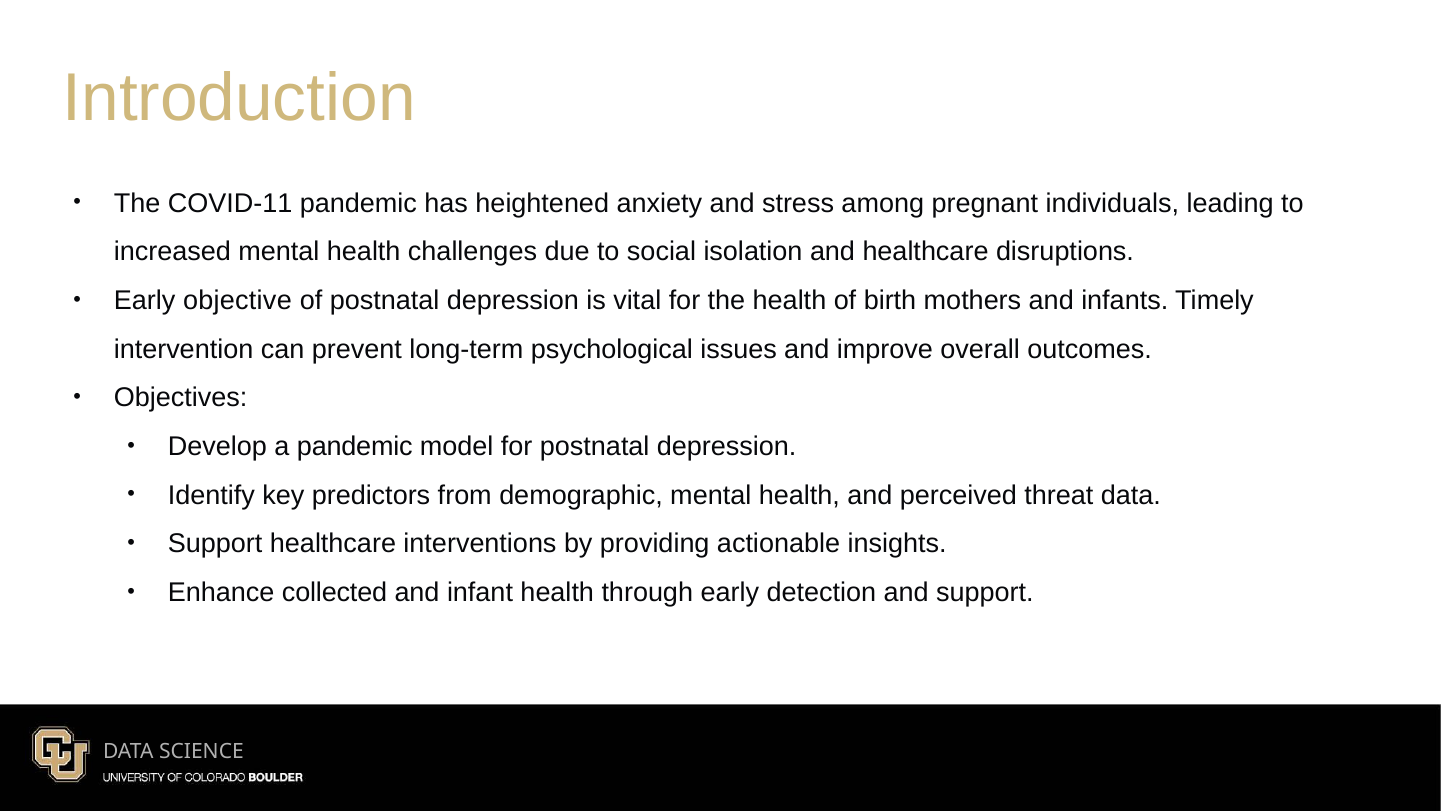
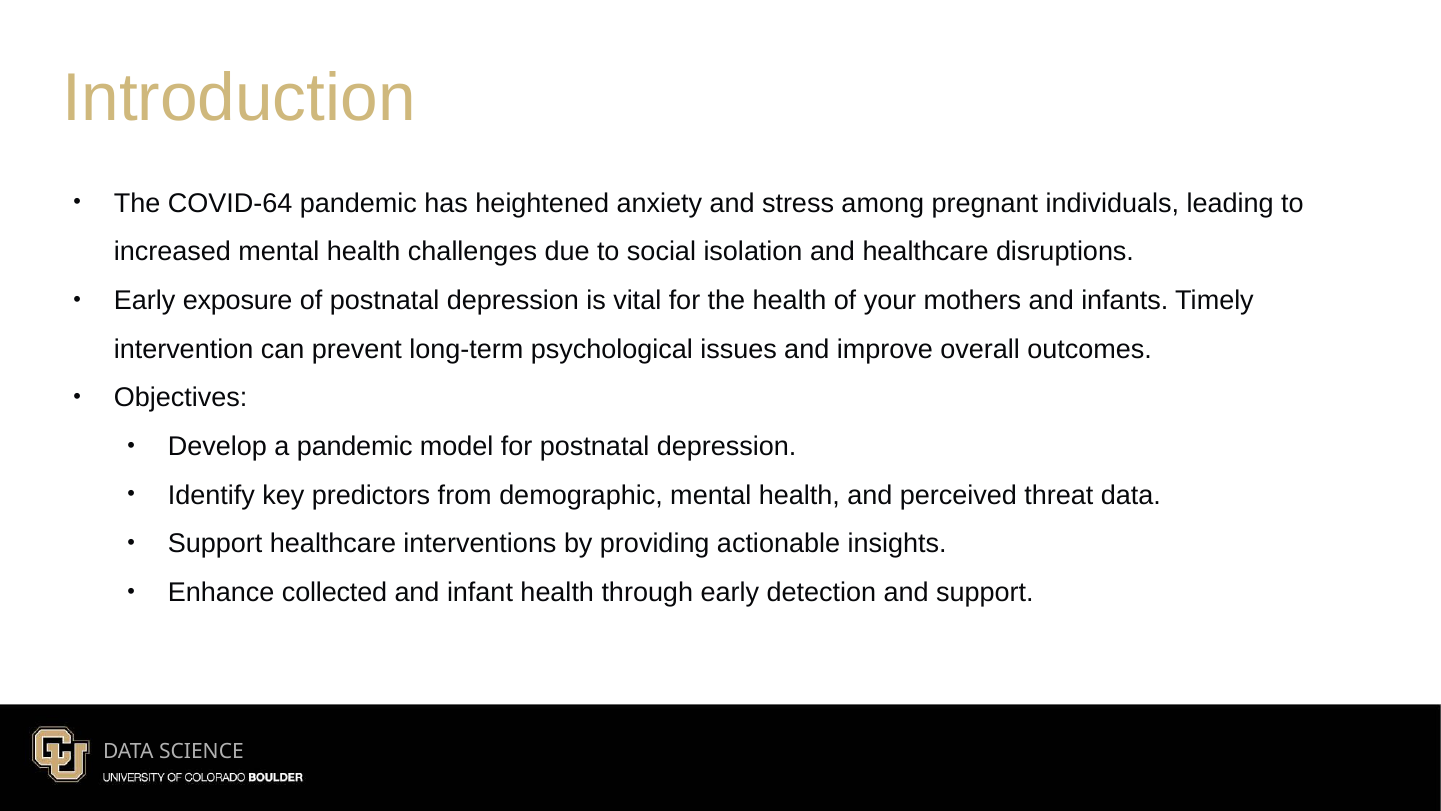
COVID-11: COVID-11 -> COVID-64 (230, 203)
objective: objective -> exposure (238, 300)
birth: birth -> your (890, 300)
